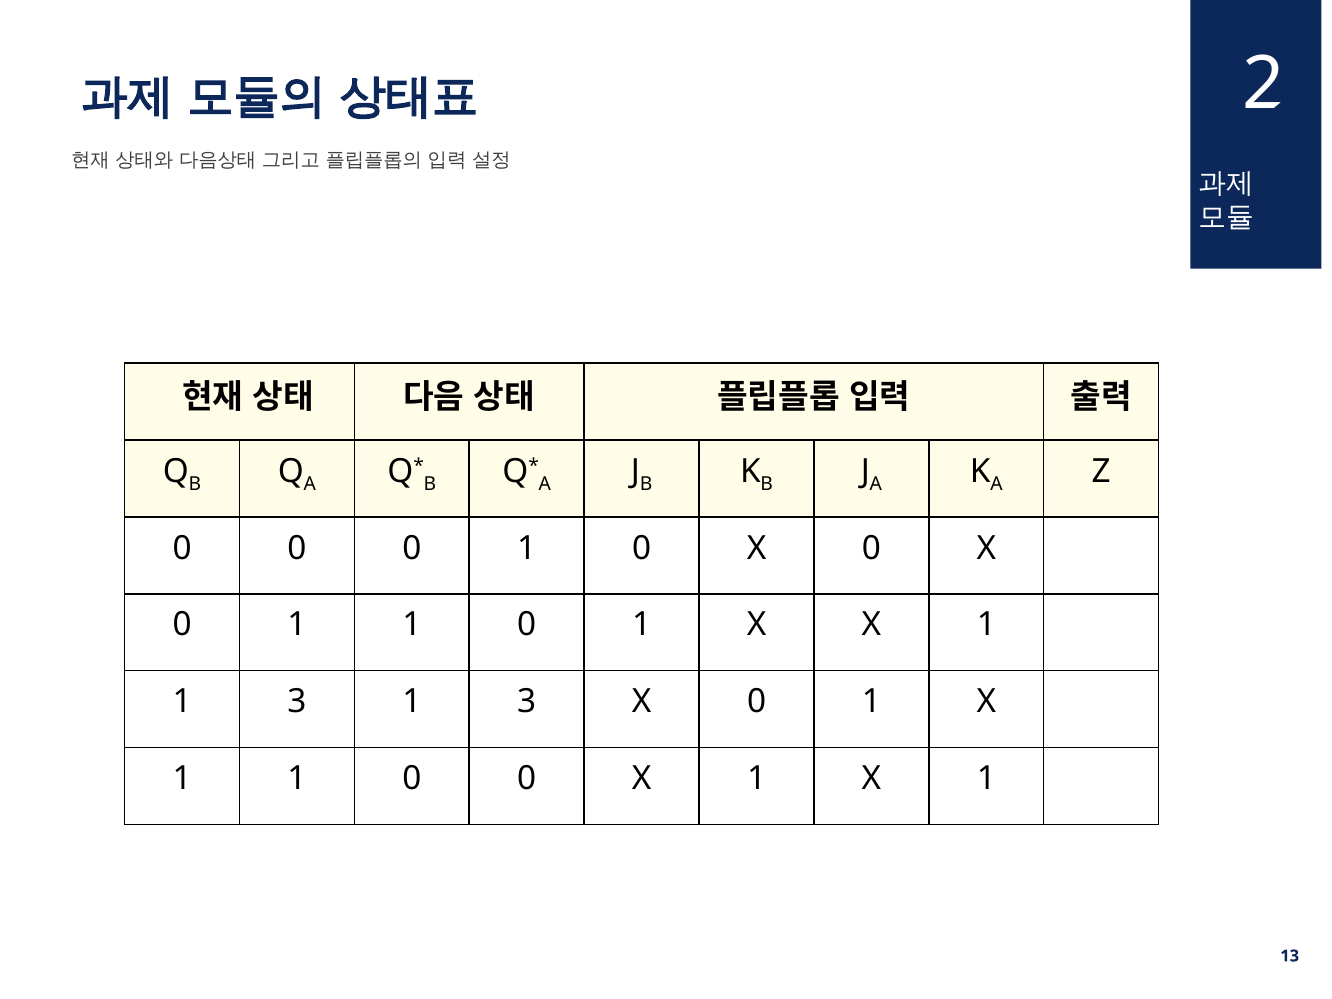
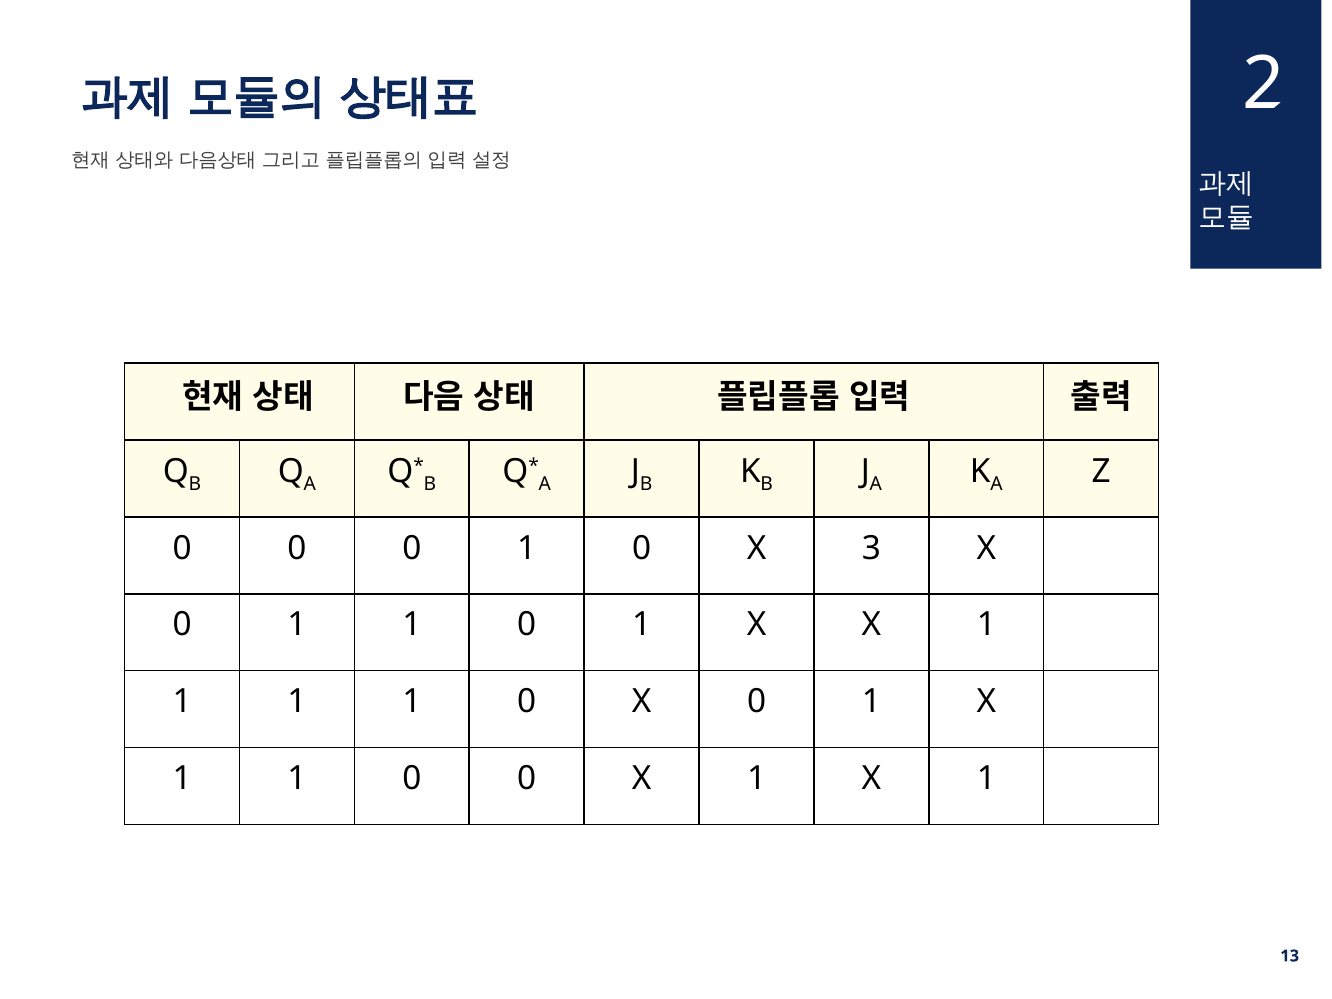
1 0 X 0: 0 -> 3 (871, 548)
3: 3 -> 1 (297, 702)
3: 3 -> 0 (527, 702)
